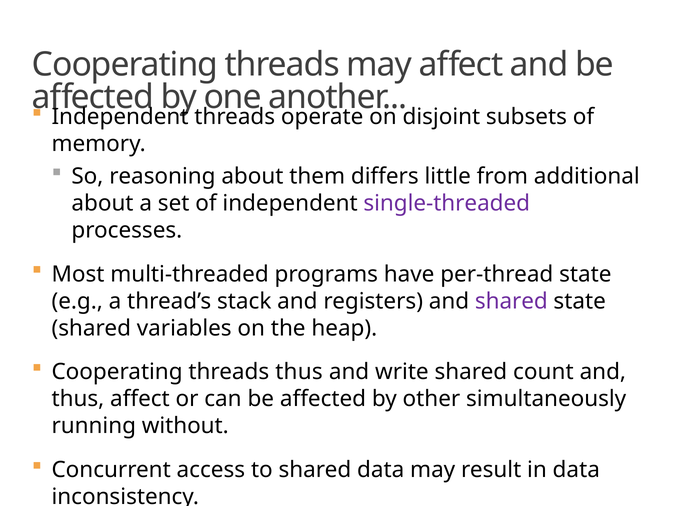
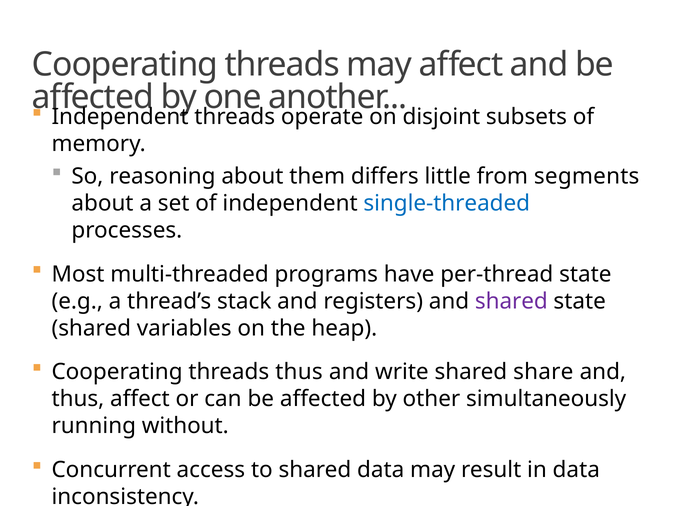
additional: additional -> segments (587, 176)
single-threaded colour: purple -> blue (447, 203)
count: count -> share (543, 372)
